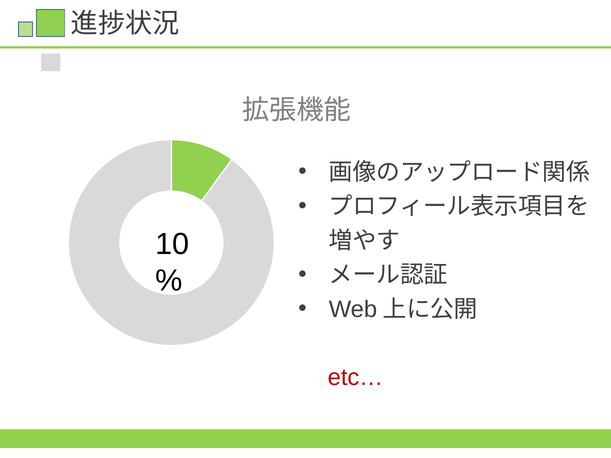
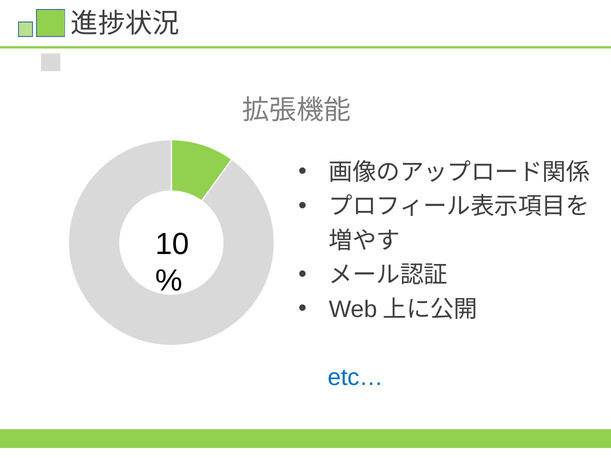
etc… colour: red -> blue (355, 378)
